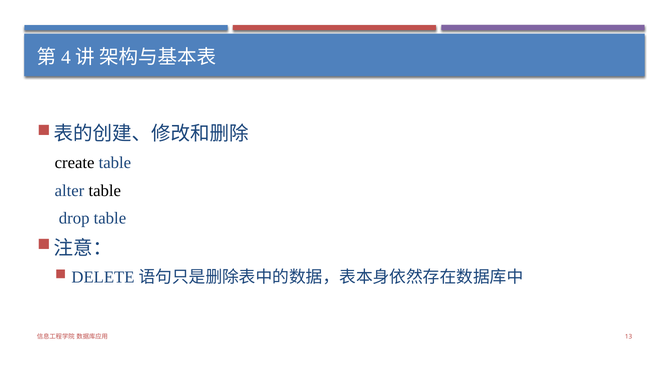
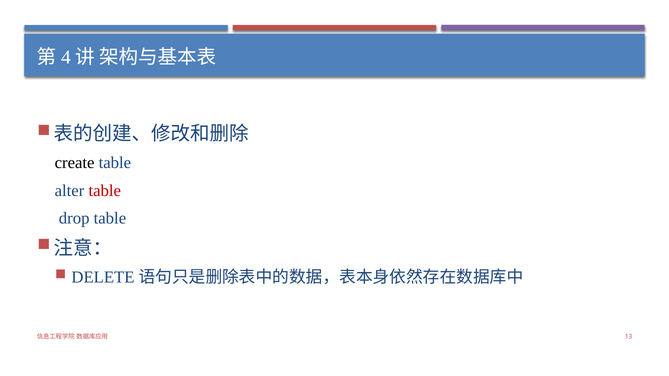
table colour: black -> red (105, 191)
